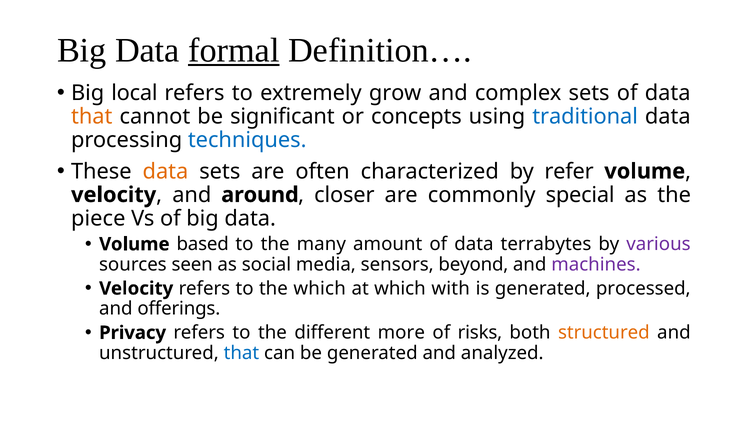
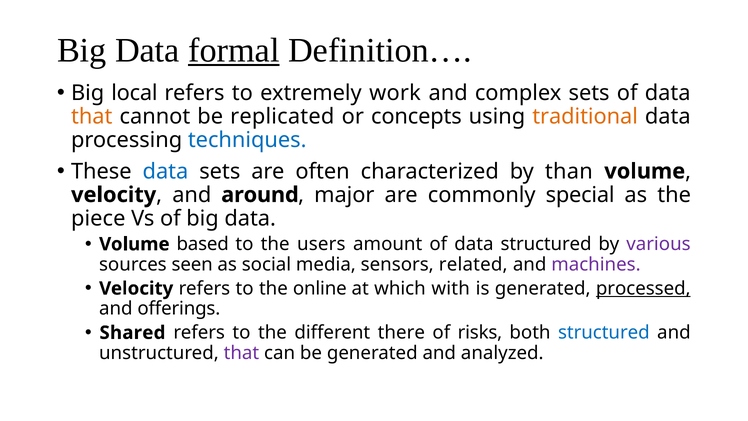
grow: grow -> work (395, 93)
significant: significant -> replicated (282, 116)
traditional colour: blue -> orange (585, 116)
data colour: orange -> blue (165, 171)
refer: refer -> than (569, 171)
closer: closer -> major (344, 195)
many: many -> users (321, 244)
data terrabytes: terrabytes -> structured (546, 244)
beyond: beyond -> related (473, 264)
the which: which -> online (320, 288)
processed underline: none -> present (643, 288)
Privacy: Privacy -> Shared (132, 333)
more: more -> there (401, 333)
structured colour: orange -> blue (604, 333)
that colour: blue -> purple (241, 353)
